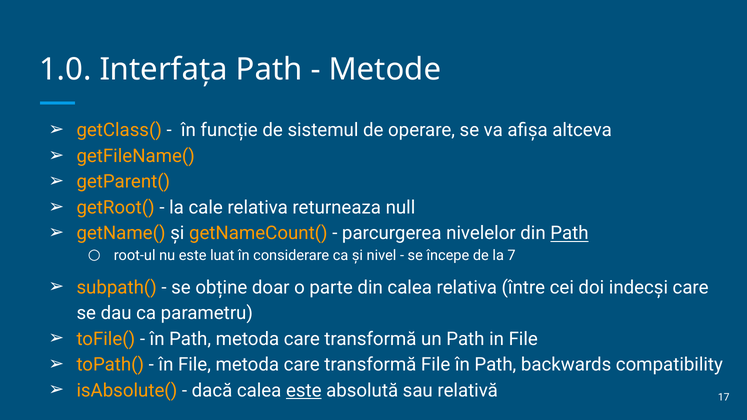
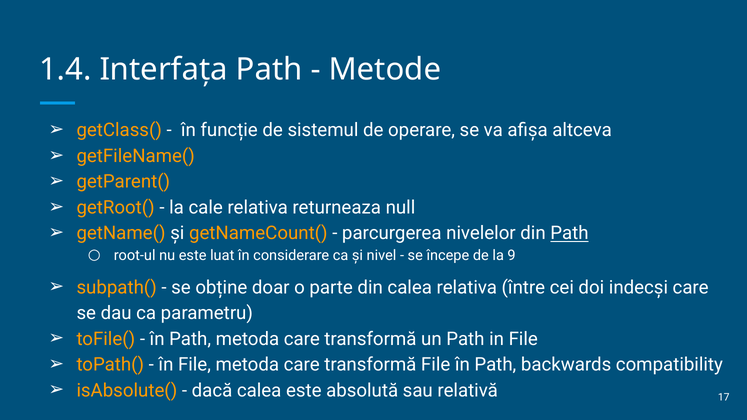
1.0: 1.0 -> 1.4 (65, 69)
7: 7 -> 9 (512, 256)
este underline: present -> none (304, 391)
